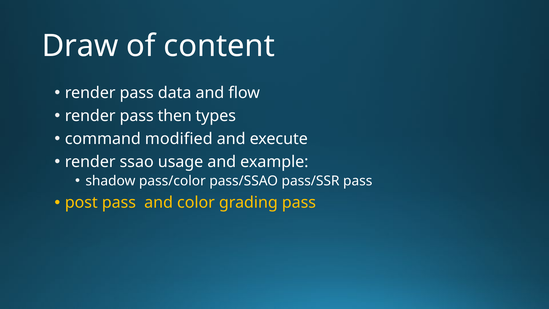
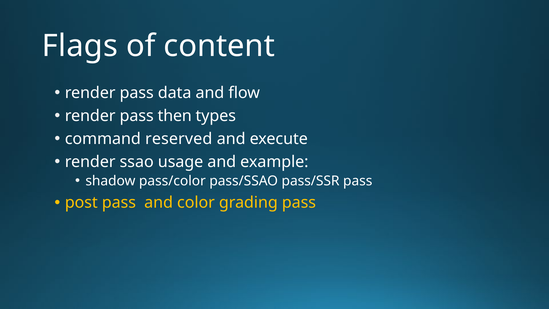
Draw: Draw -> Flags (80, 46)
modified: modified -> reserved (179, 139)
